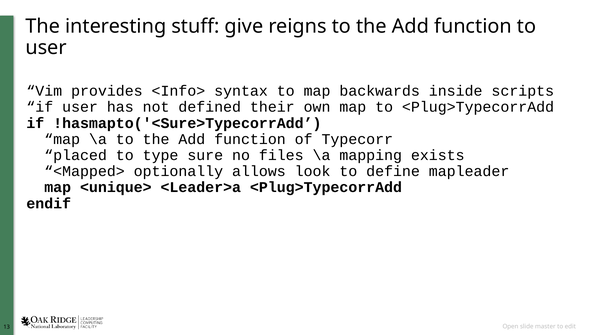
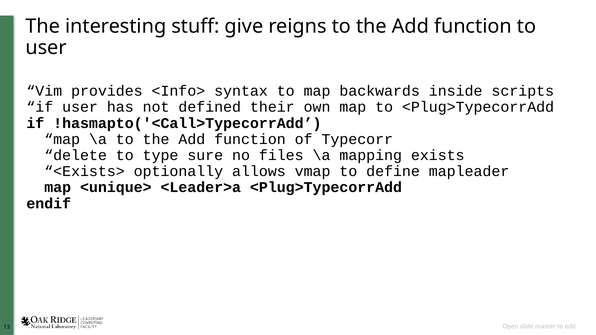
!hasmapto('<Sure>TypecorrAdd: !hasmapto('<Sure>TypecorrAdd -> !hasmapto('<Call>TypecorrAdd (187, 123)
placed: placed -> delete (76, 155)
<Mapped>: <Mapped> -> <Exists> (85, 171)
look: look -> vmap (313, 171)
